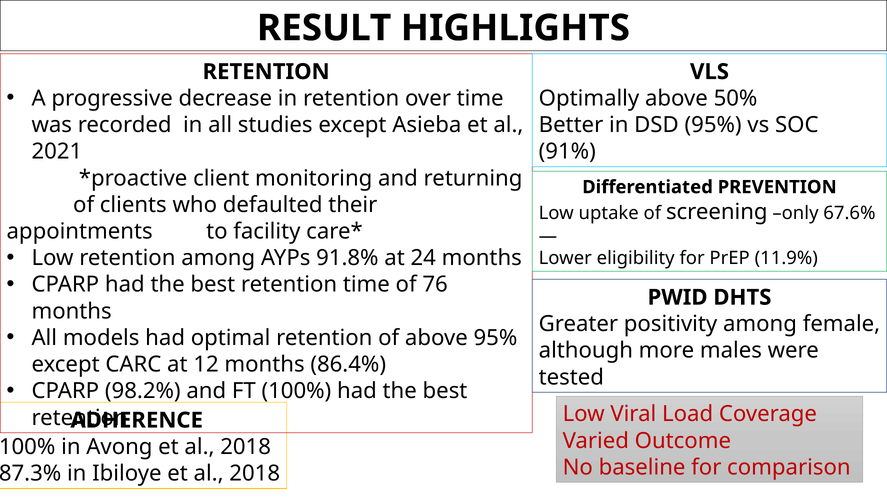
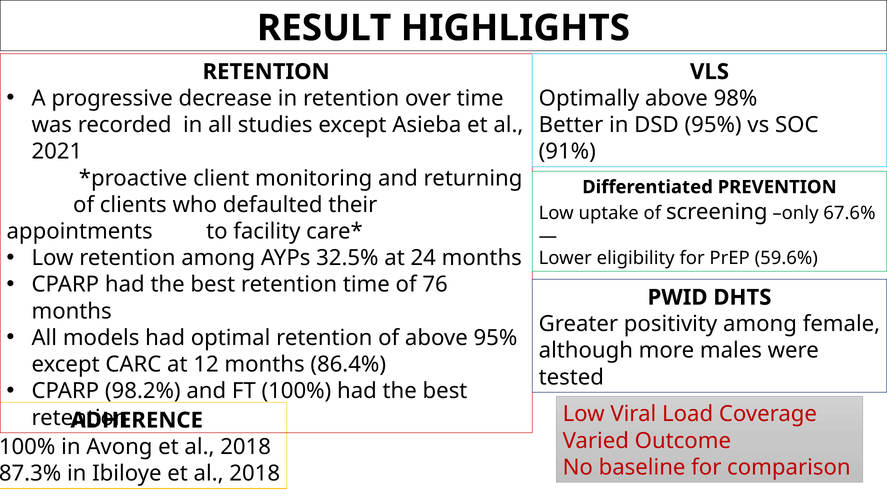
50%: 50% -> 98% (736, 98)
91.8%: 91.8% -> 32.5% (347, 258)
11.9%: 11.9% -> 59.6% (786, 258)
